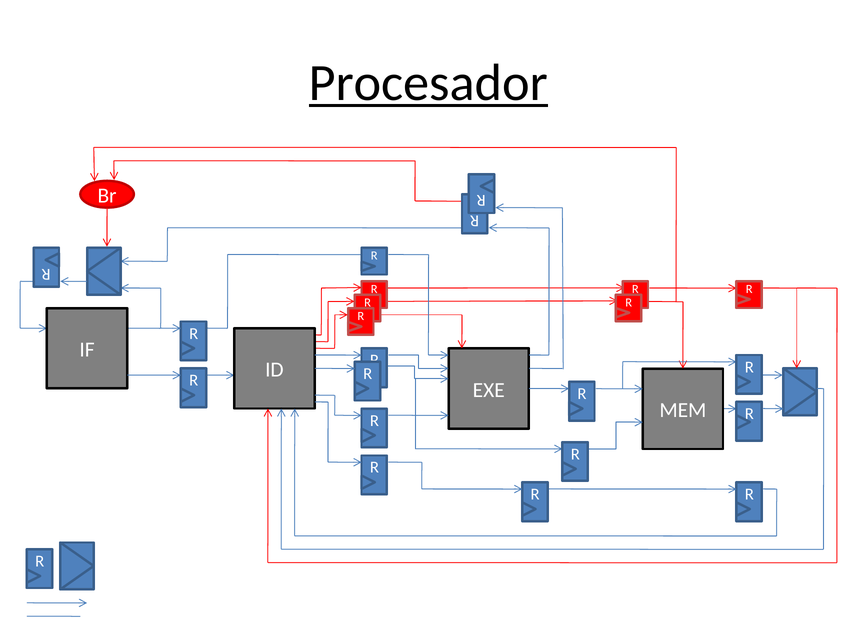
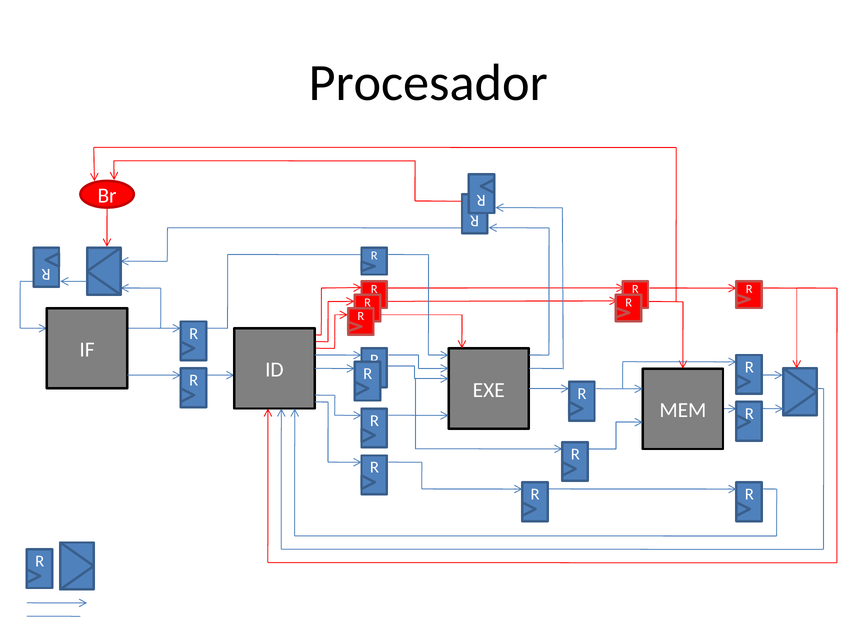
Procesador underline: present -> none (428, 83)
